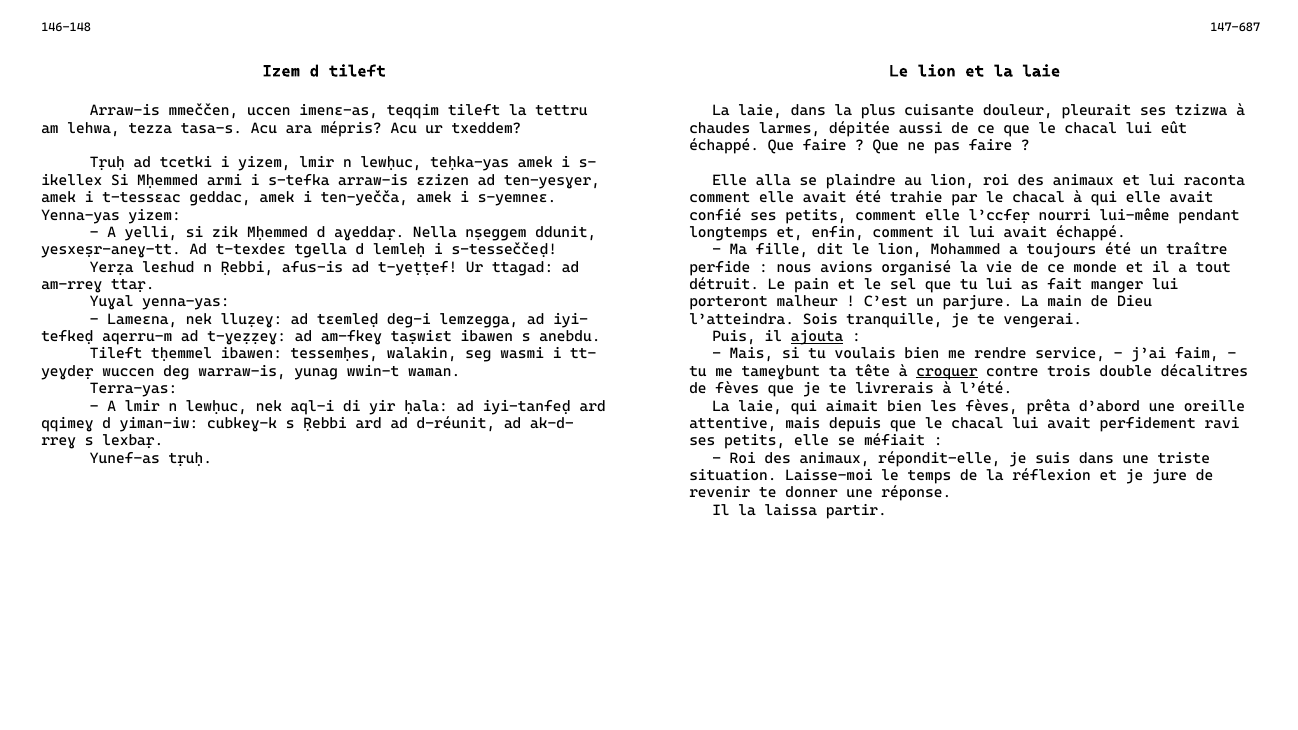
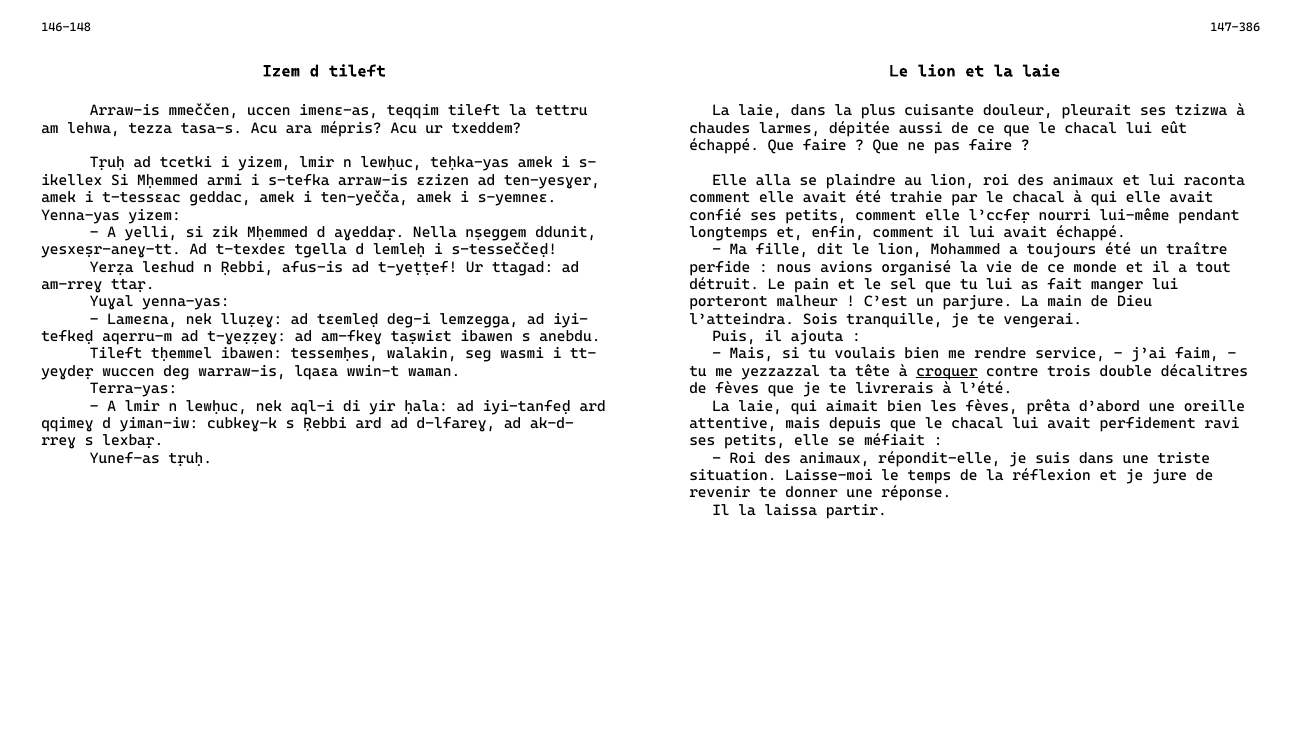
147-687: 147-687 -> 147-386 (1235, 28)
ajouta underline: present -> none (817, 337)
yunag: yunag -> lqaɛa (316, 371)
tameɣbunt: tameɣbunt -> yezzazzal (781, 371)
d-réunit: d-réunit -> d-lfareɣ (456, 424)
